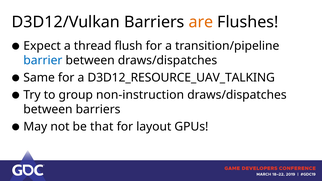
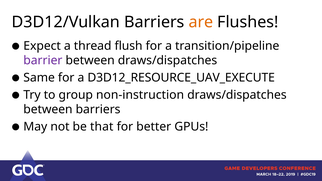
barrier colour: blue -> purple (43, 60)
D3D12_RESOURCE_UAV_TALKING: D3D12_RESOURCE_UAV_TALKING -> D3D12_RESOURCE_UAV_EXECUTE (181, 78)
layout: layout -> better (154, 127)
